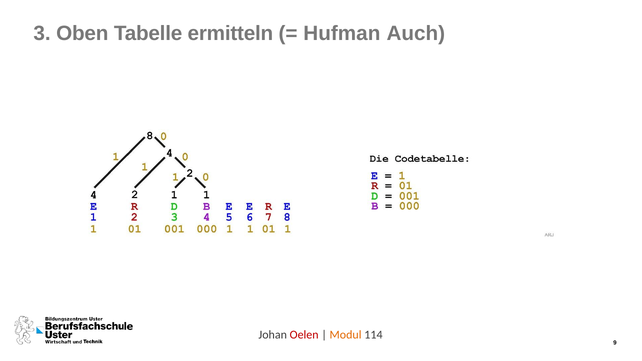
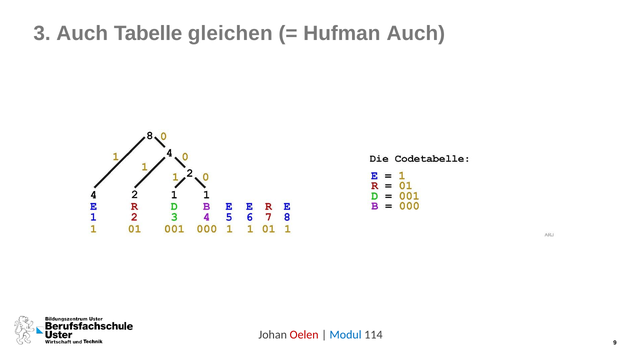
3 Oben: Oben -> Auch (82, 34)
ermitteln: ermitteln -> gleichen (230, 34)
Modul colour: orange -> blue (346, 335)
